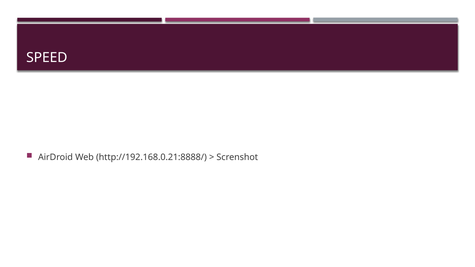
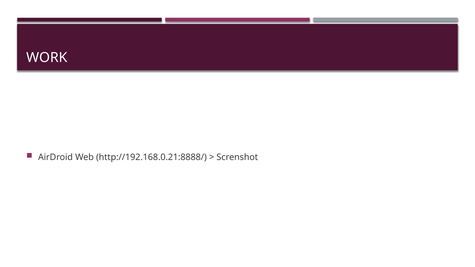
SPEED: SPEED -> WORK (47, 58)
